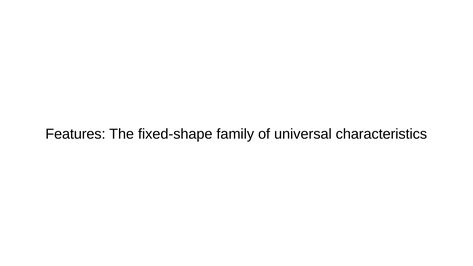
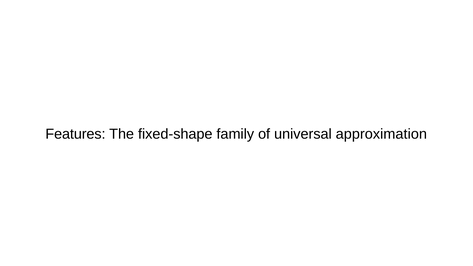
characteristics: characteristics -> approximation (381, 134)
